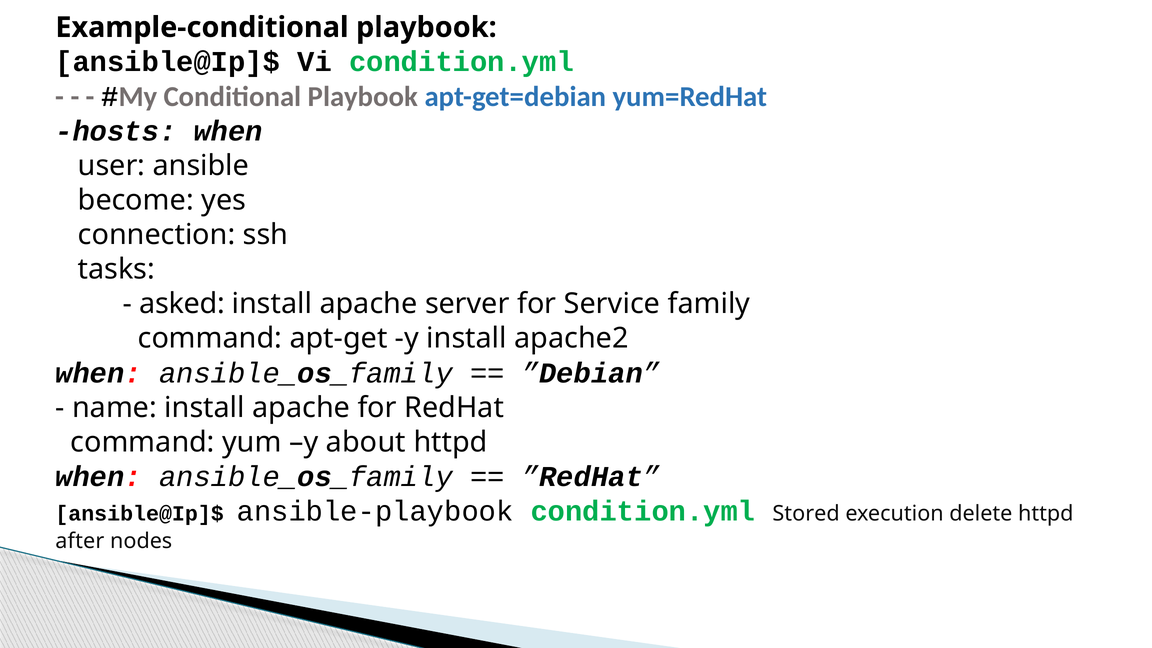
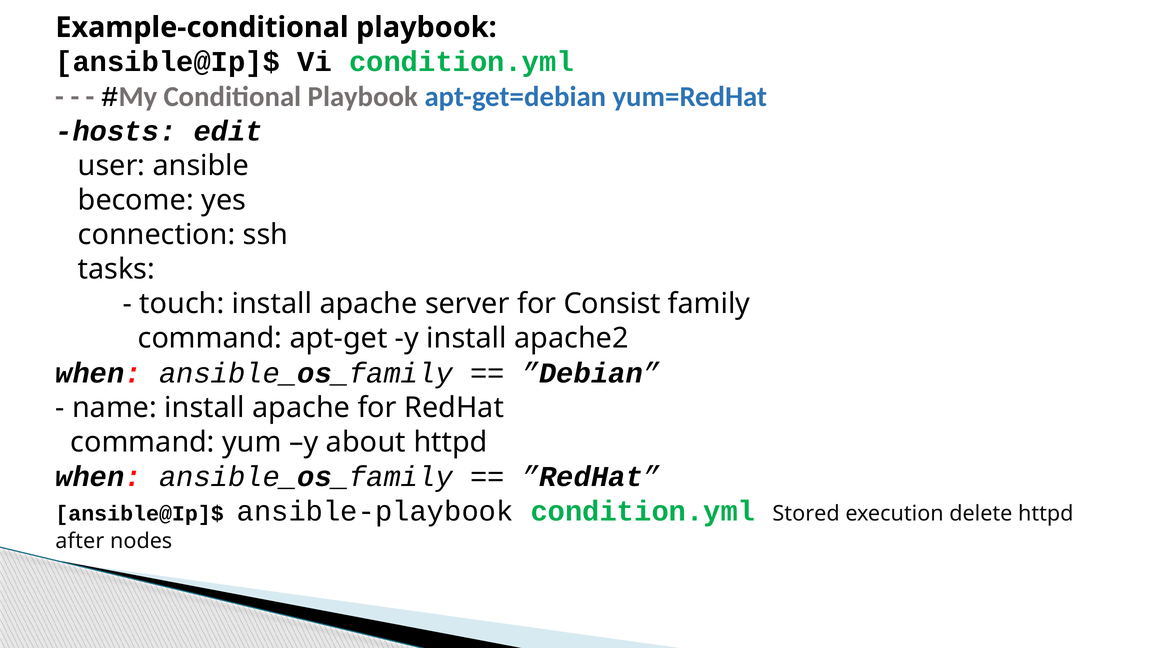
hosts when: when -> edit (228, 131)
asked: asked -> touch (182, 304)
Service: Service -> Consist (612, 304)
